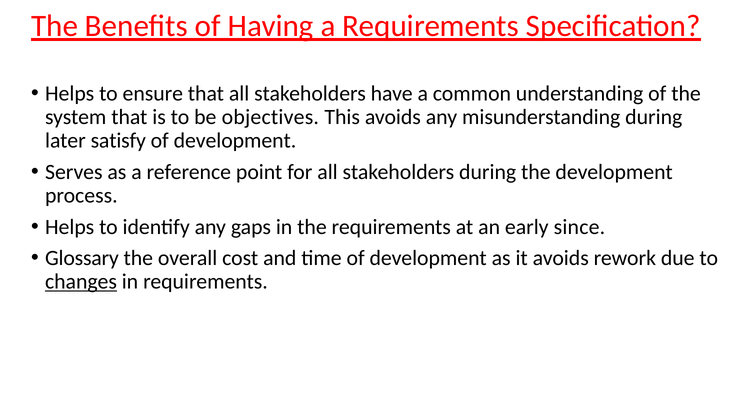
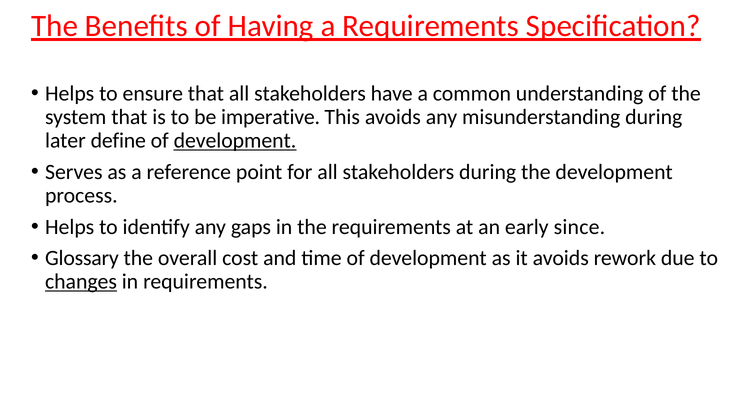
objectives: objectives -> imperative (271, 117)
satisfy: satisfy -> define (118, 141)
development underline: none -> present (235, 141)
